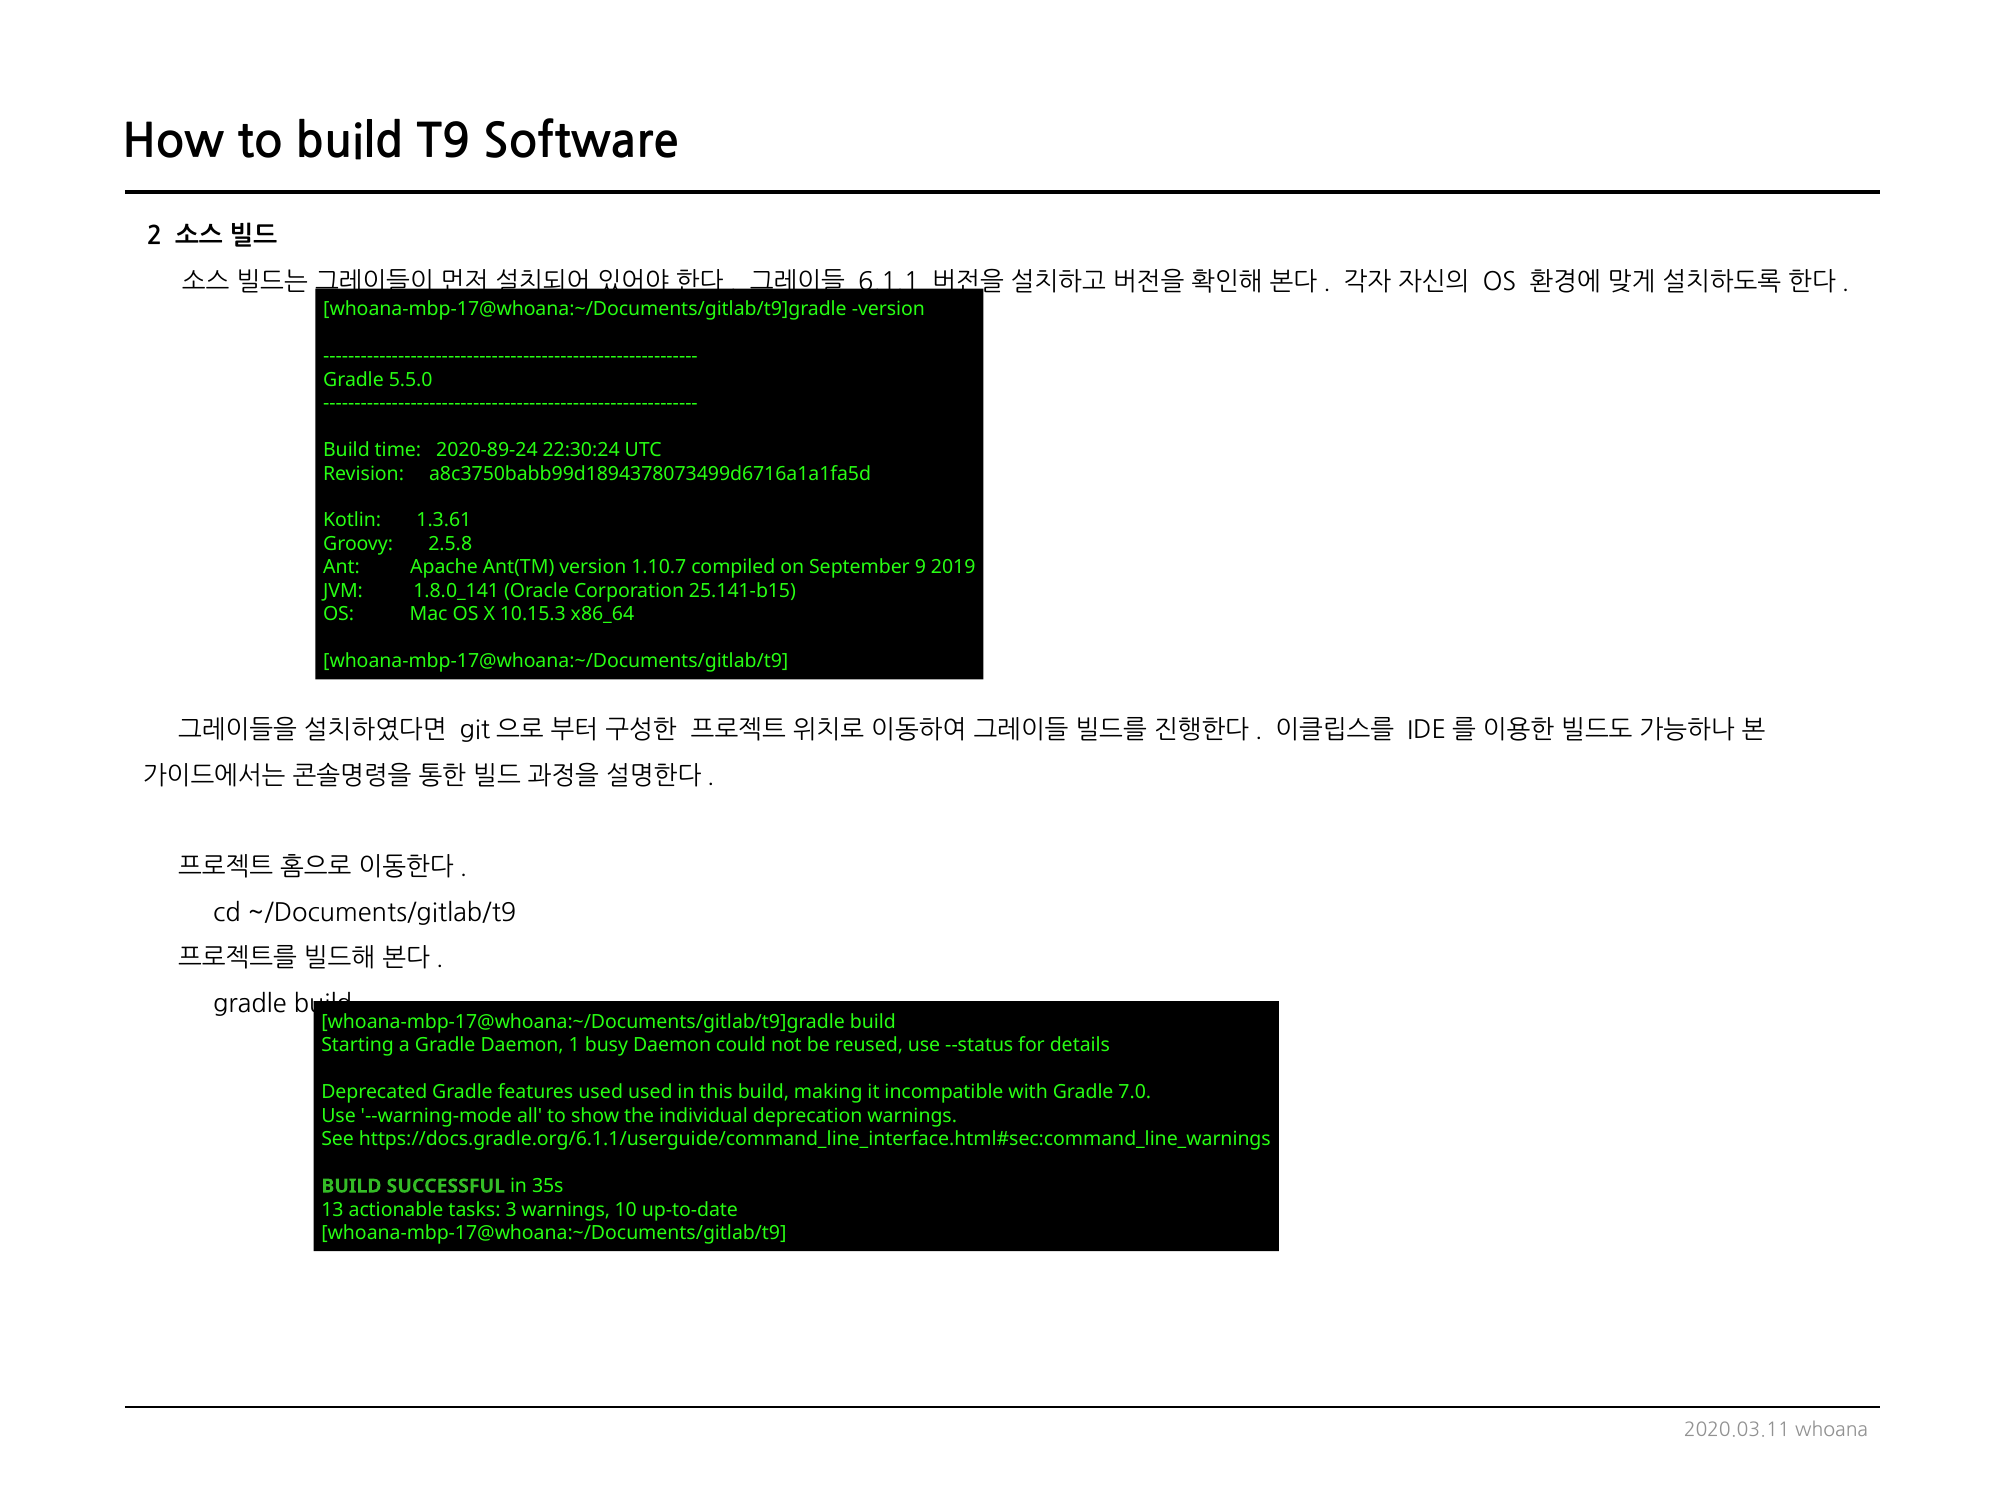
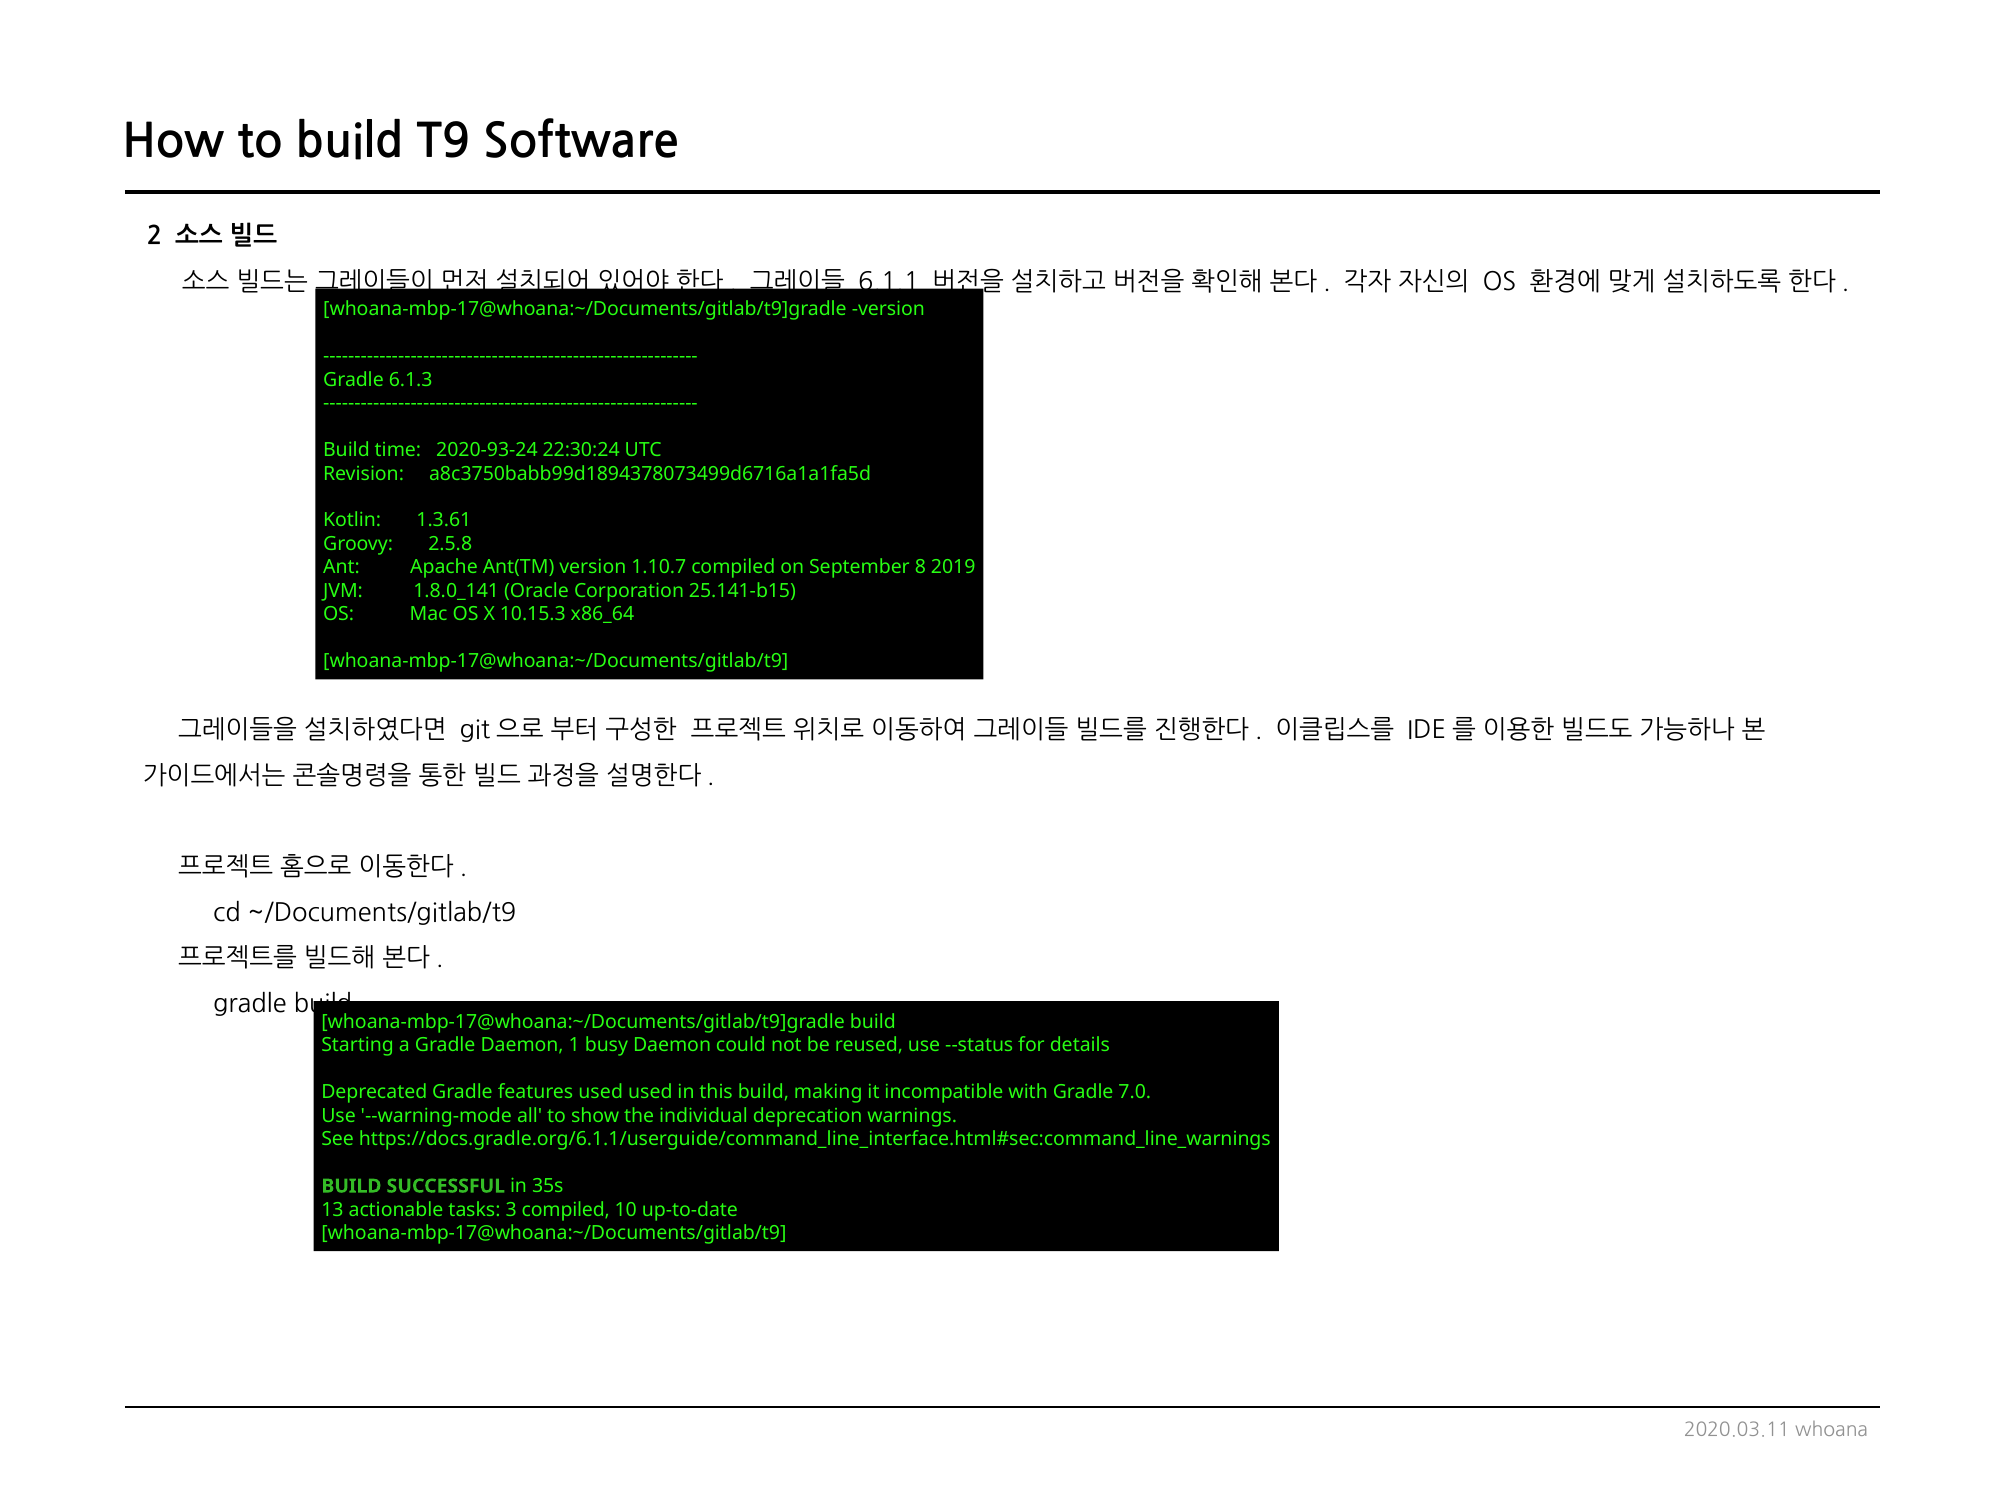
5.5.0: 5.5.0 -> 6.1.3 (411, 380)
2020-89-24: 2020-89-24 -> 2020-93-24 (487, 450)
9: 9 -> 8 (920, 567)
3 warnings: warnings -> compiled (566, 1209)
